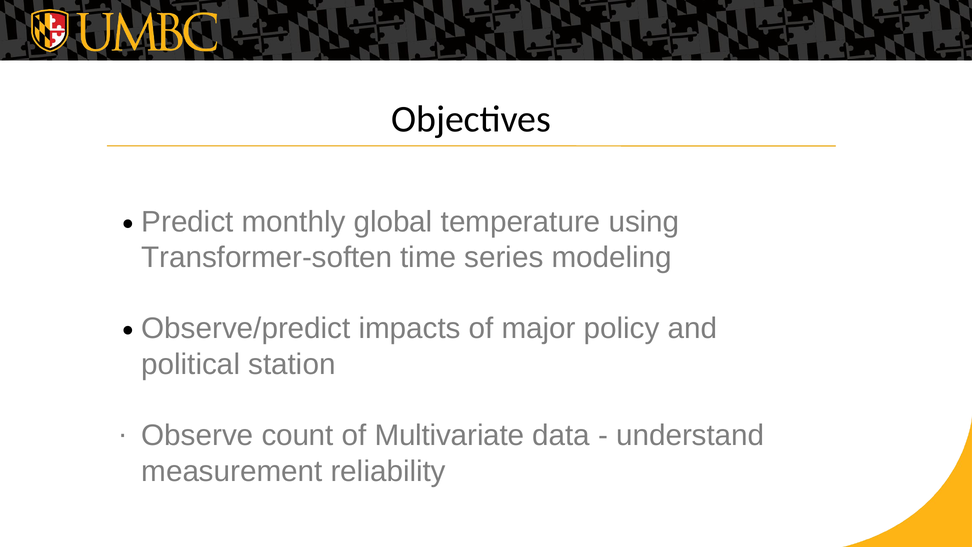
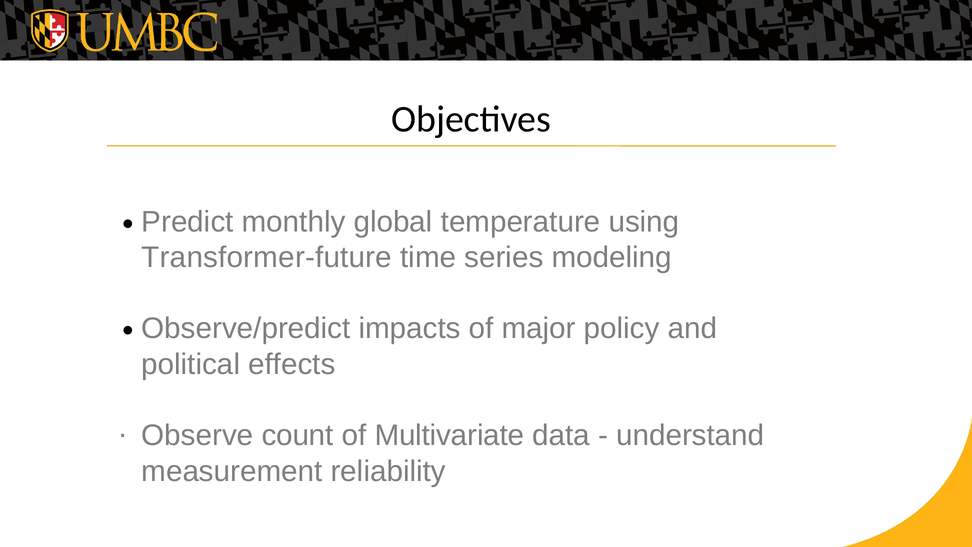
Transformer-soften: Transformer-soften -> Transformer-future (267, 257)
station: station -> effects (292, 364)
